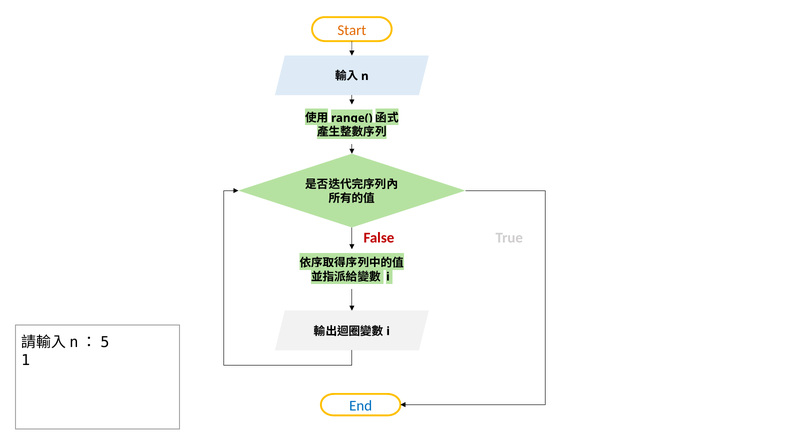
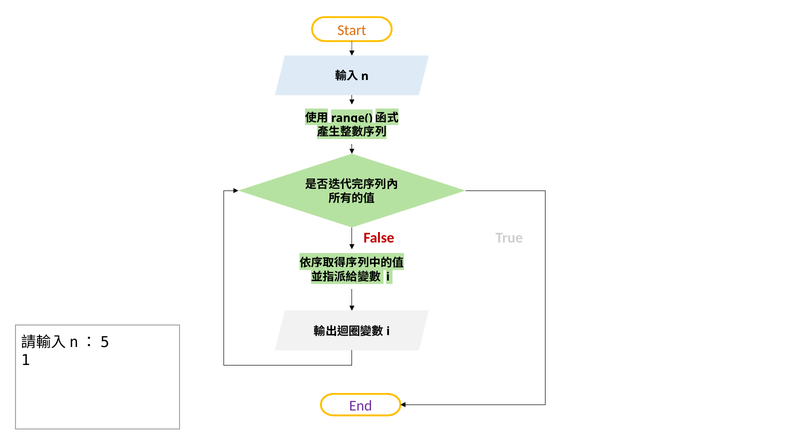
End colour: blue -> purple (361, 405)
